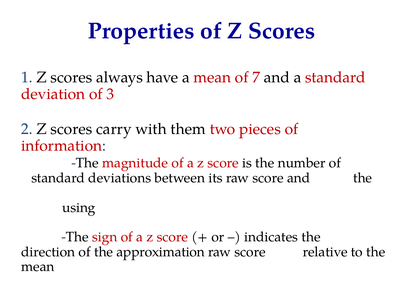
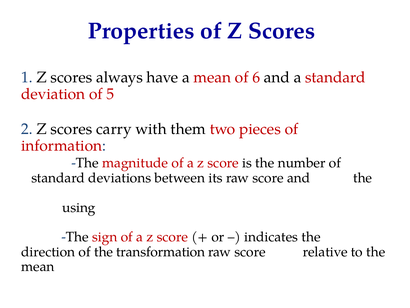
7: 7 -> 6 (256, 77)
3: 3 -> 5 (110, 94)
approximation: approximation -> transformation (161, 251)
